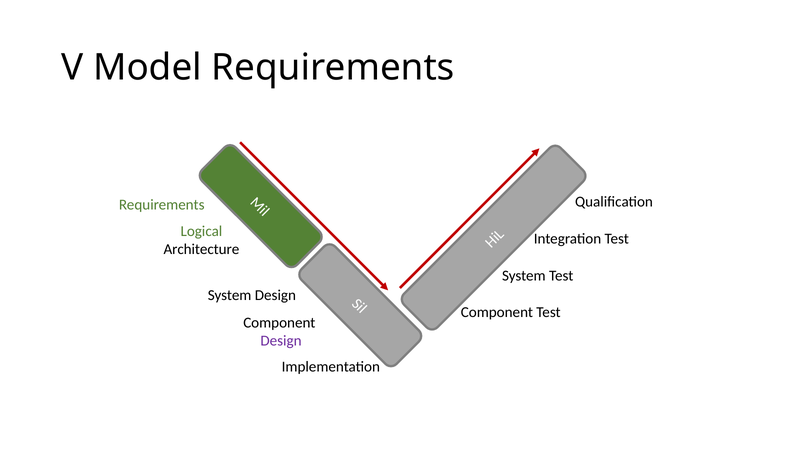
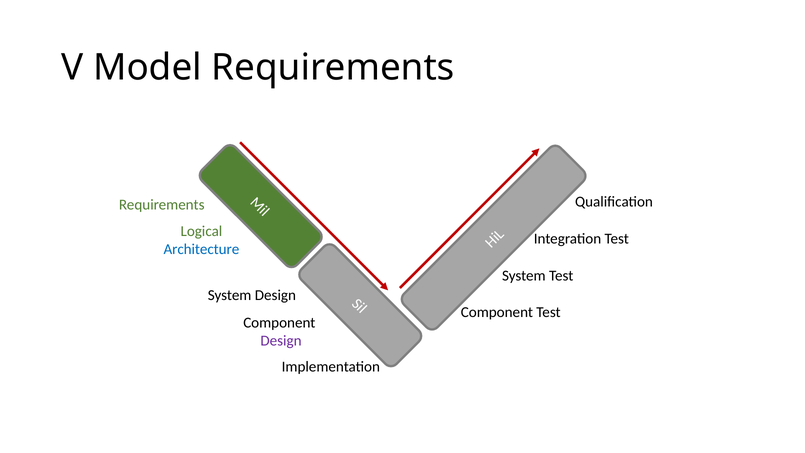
Architecture colour: black -> blue (201, 249)
